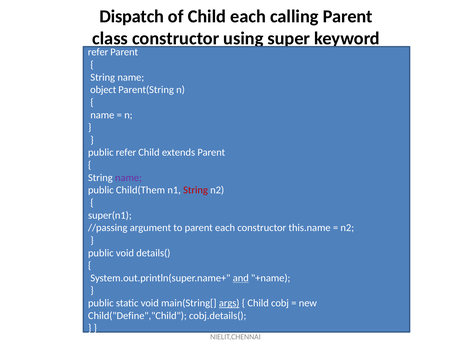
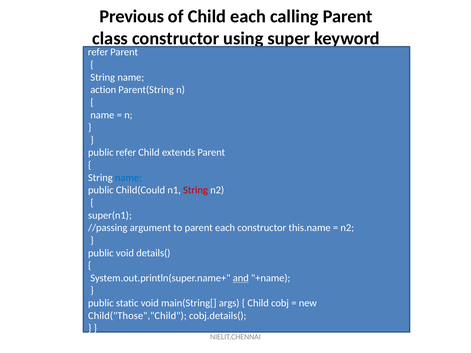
Dispatch: Dispatch -> Previous (132, 16)
object: object -> action (103, 90)
name colour: purple -> blue (128, 178)
Child(Them: Child(Them -> Child(Could (141, 190)
args underline: present -> none (229, 303)
Child("Define","Child: Child("Define","Child -> Child("Those","Child (137, 316)
